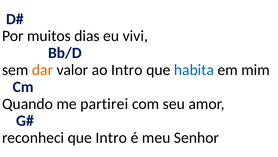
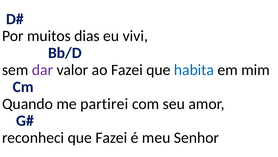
dar colour: orange -> purple (43, 70)
ao Intro: Intro -> Fazei (127, 70)
que Intro: Intro -> Fazei (111, 137)
